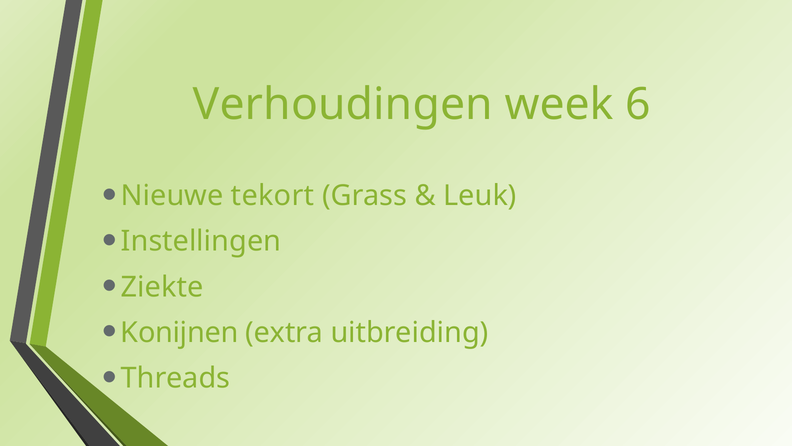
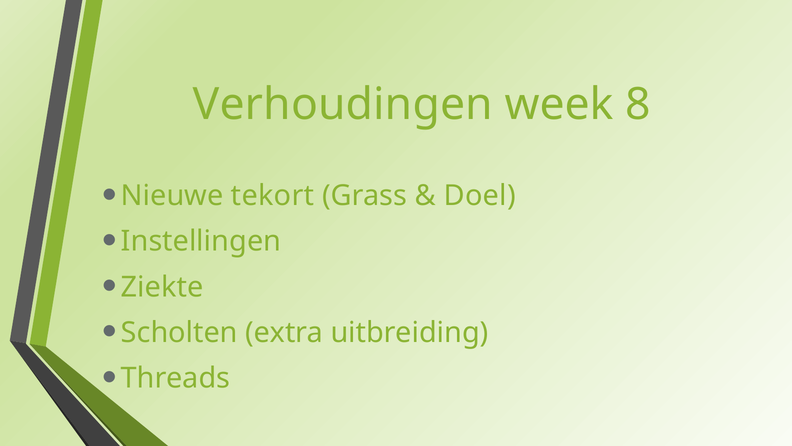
6: 6 -> 8 (638, 105)
Leuk: Leuk -> Doel (480, 196)
Konijnen: Konijnen -> Scholten (179, 332)
